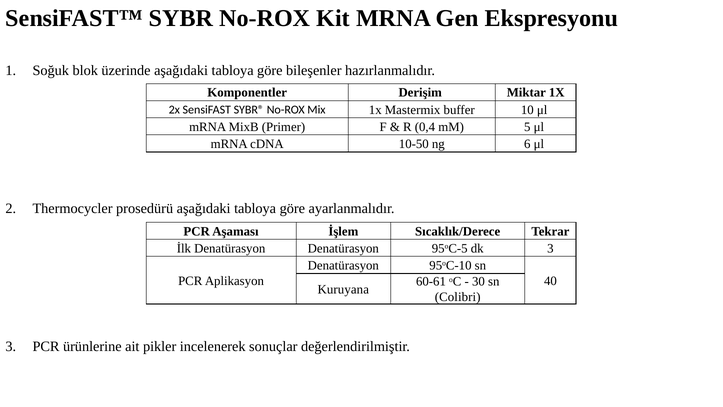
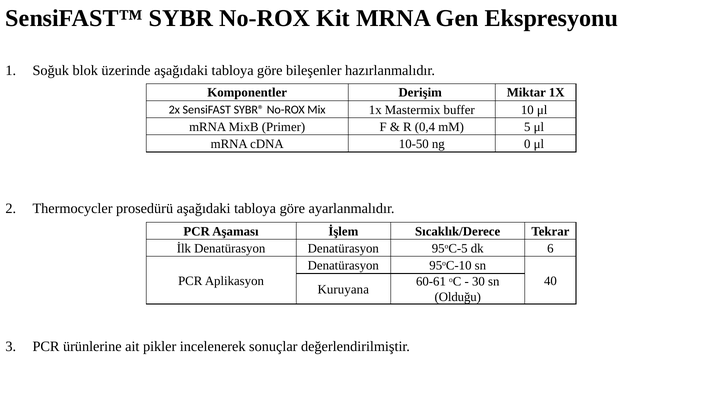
6: 6 -> 0 (527, 144)
dk 3: 3 -> 6 (550, 248)
Colibri: Colibri -> Olduğu (458, 297)
